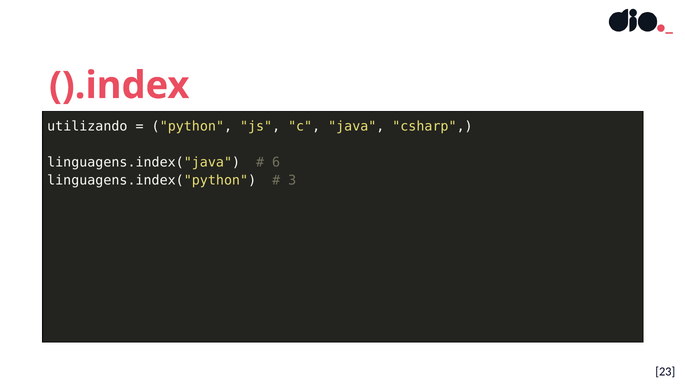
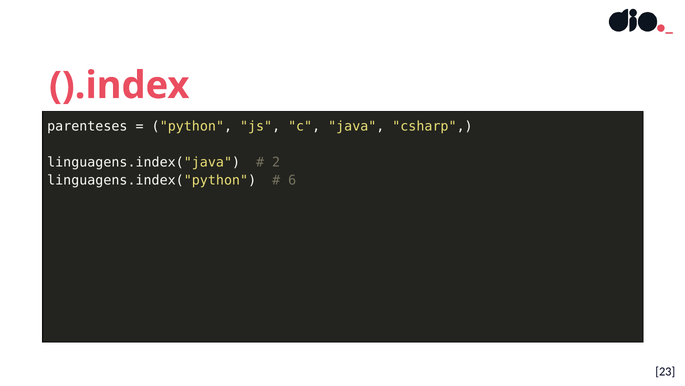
utilizando: utilizando -> parenteses (87, 126)
6: 6 -> 2 (276, 162)
3: 3 -> 6 (292, 180)
